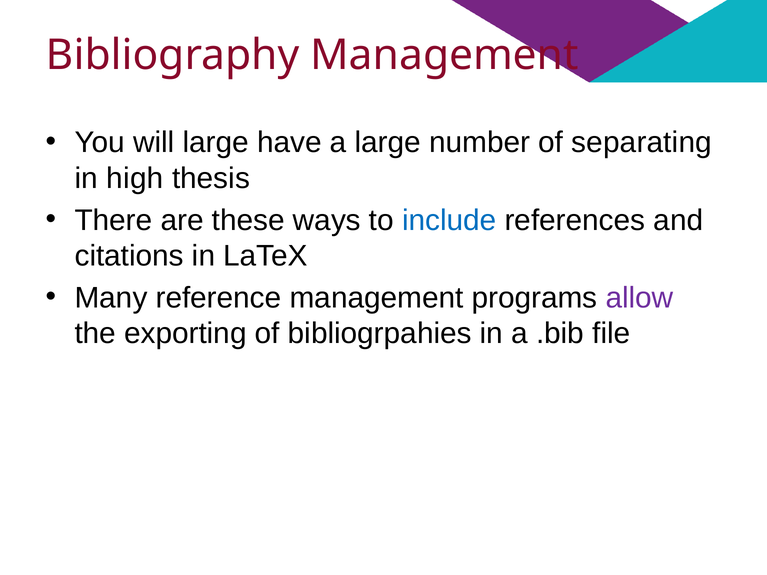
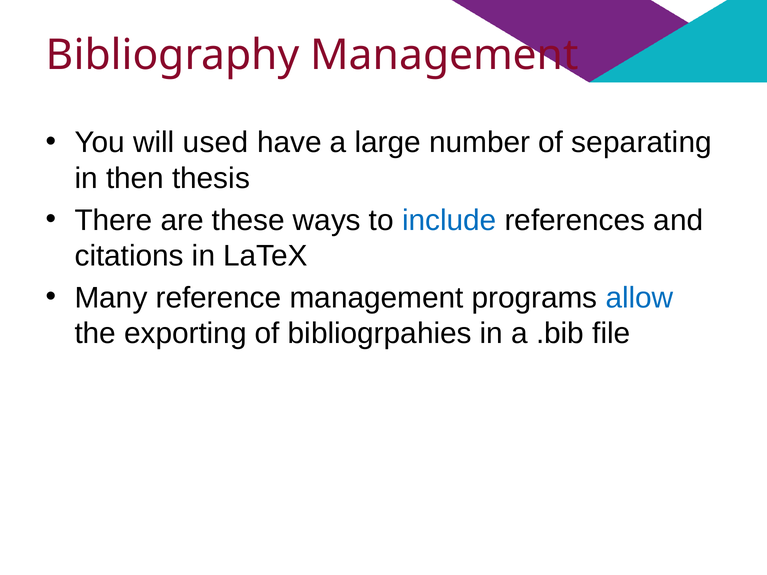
will large: large -> used (216, 143)
high: high -> then (135, 178)
allow colour: purple -> blue (640, 298)
